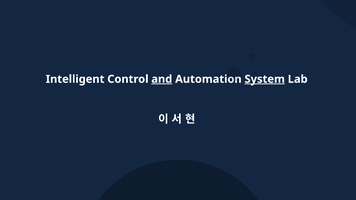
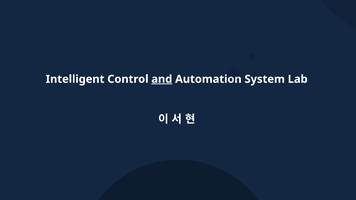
System underline: present -> none (265, 79)
